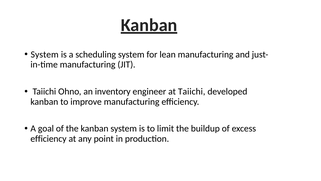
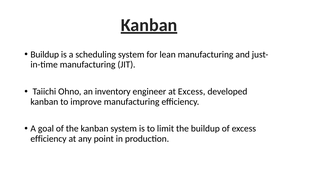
System: System -> Buildup (45, 54)
at Taiichi: Taiichi -> Excess (192, 91)
